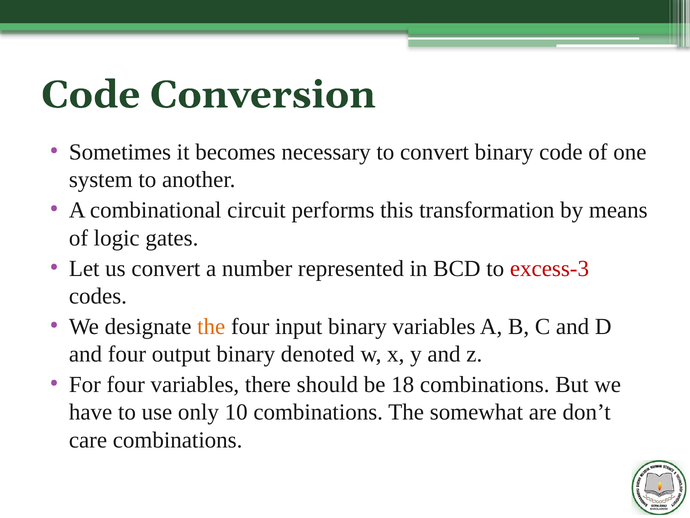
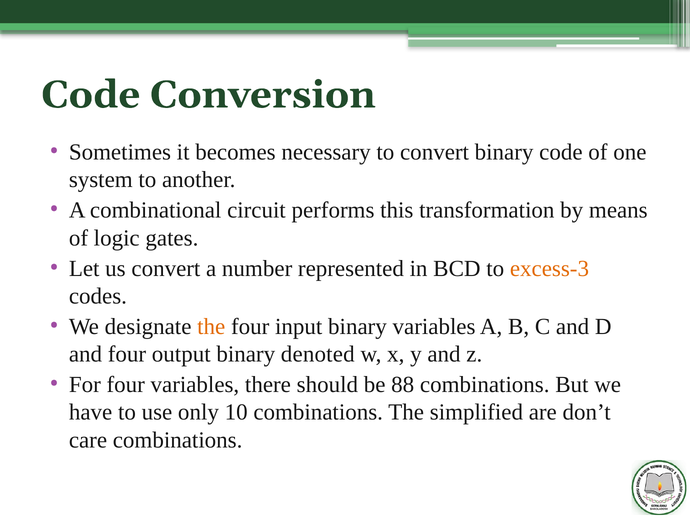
excess-3 colour: red -> orange (549, 268)
18: 18 -> 88 (403, 384)
somewhat: somewhat -> simplified (476, 412)
